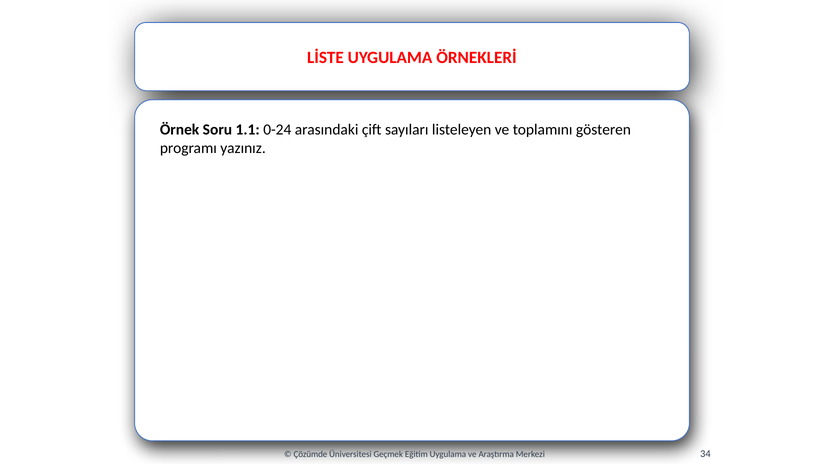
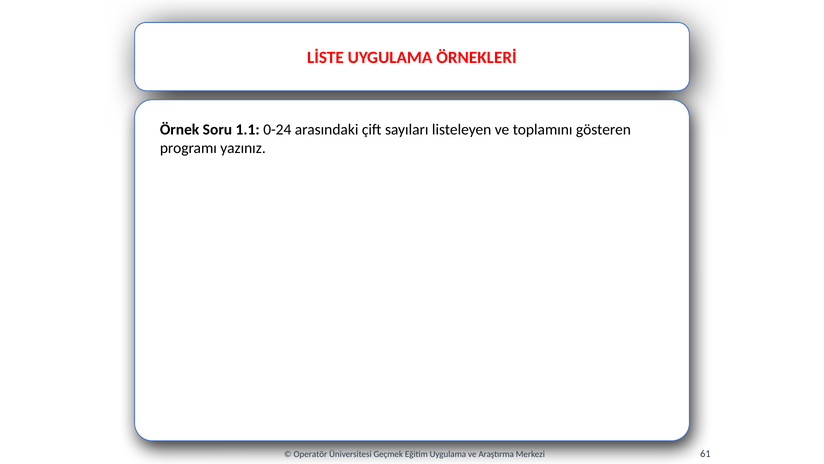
Çözümde: Çözümde -> Operatör (310, 454)
34: 34 -> 61 (705, 454)
